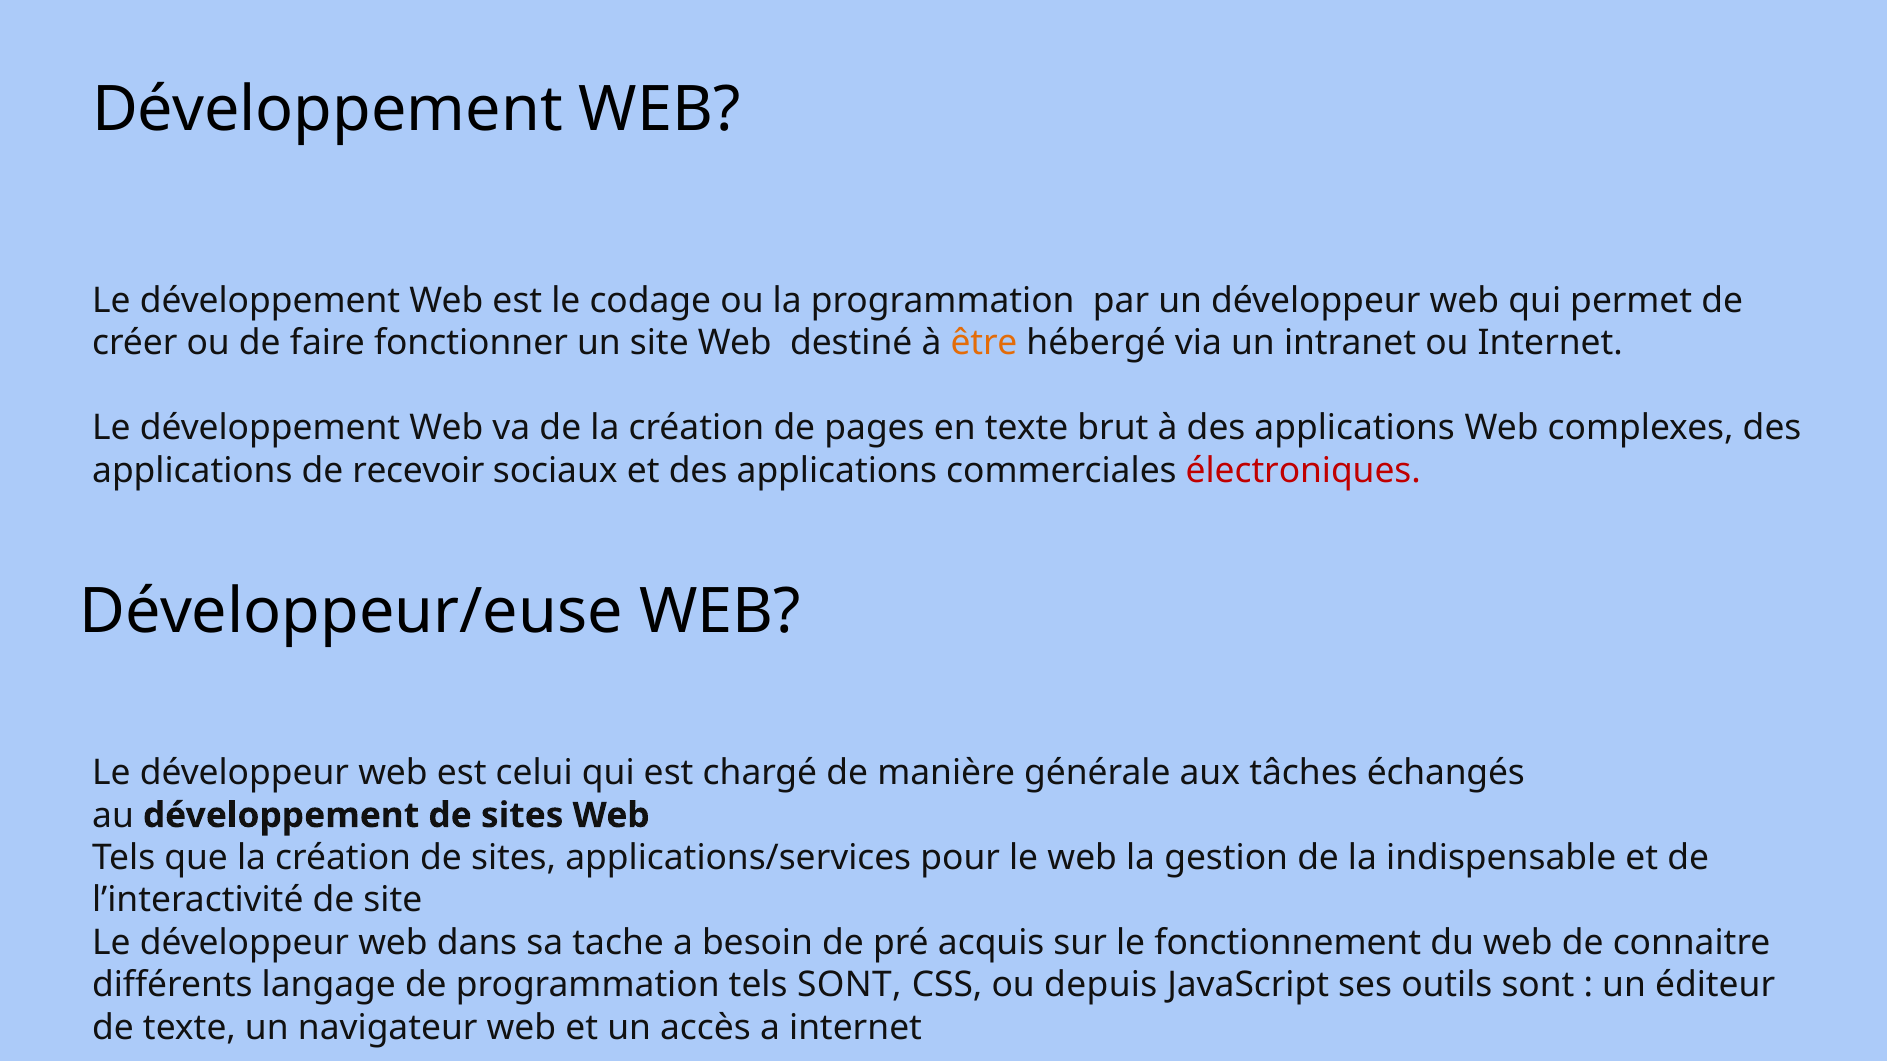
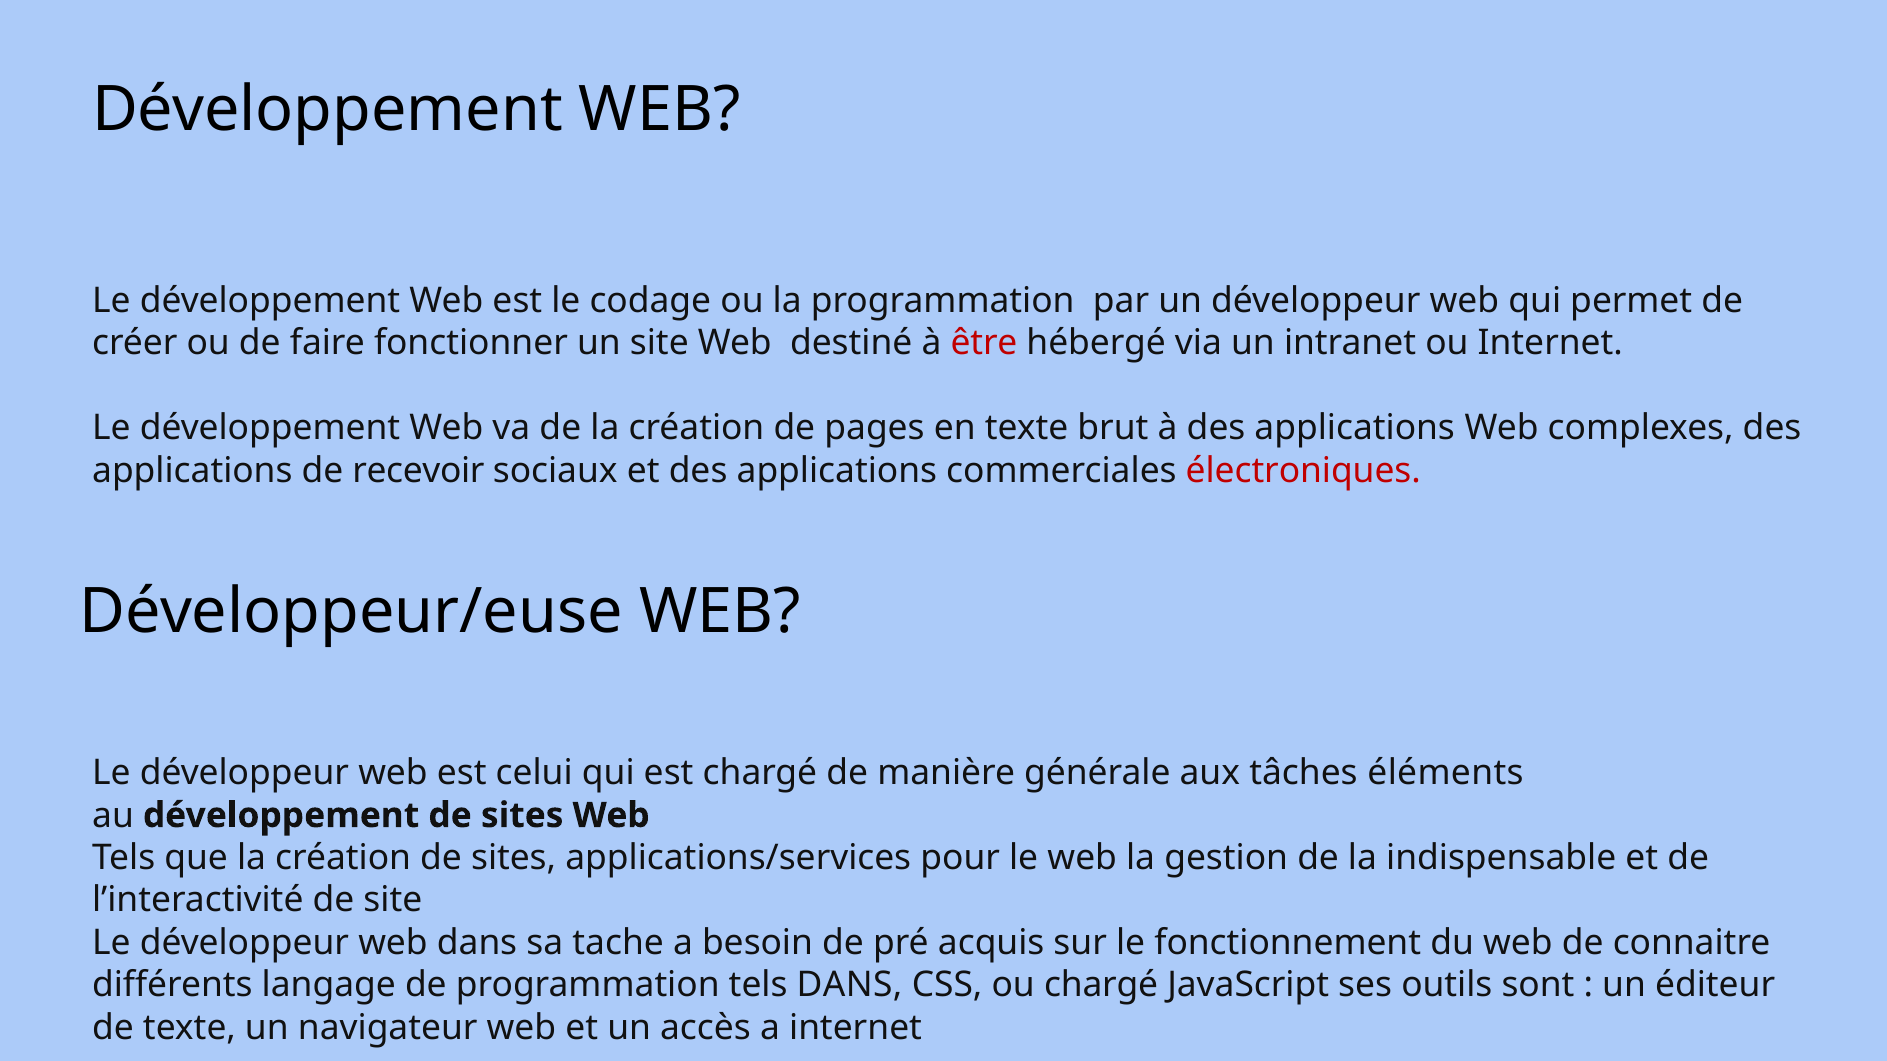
être colour: orange -> red (984, 343)
échangés: échangés -> éléments (1446, 773)
tels SONT: SONT -> DANS (849, 986)
ou depuis: depuis -> chargé (1101, 986)
